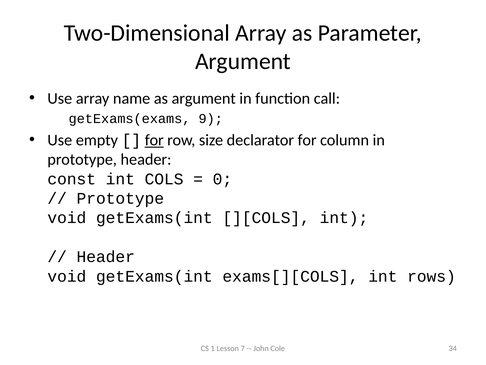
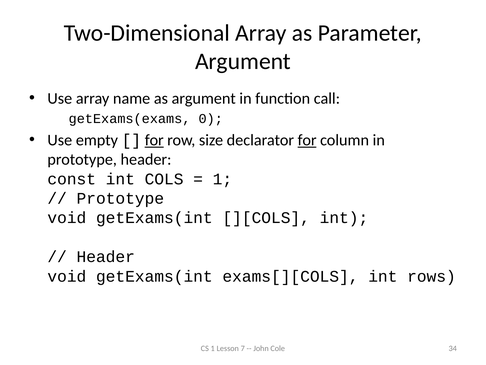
9: 9 -> 0 (211, 119)
for underline: none -> present (307, 140)
0: 0 -> 1 (222, 179)
